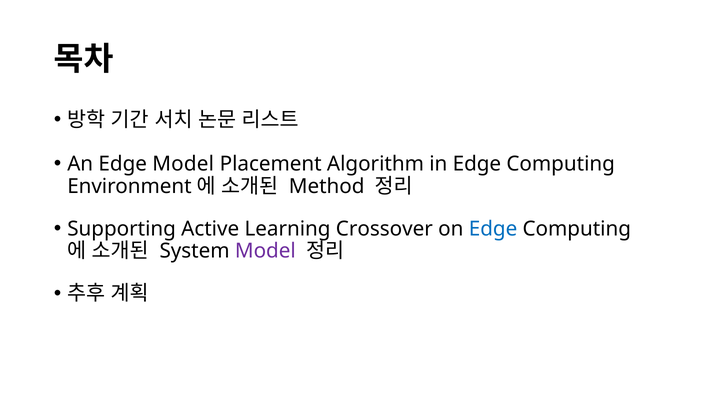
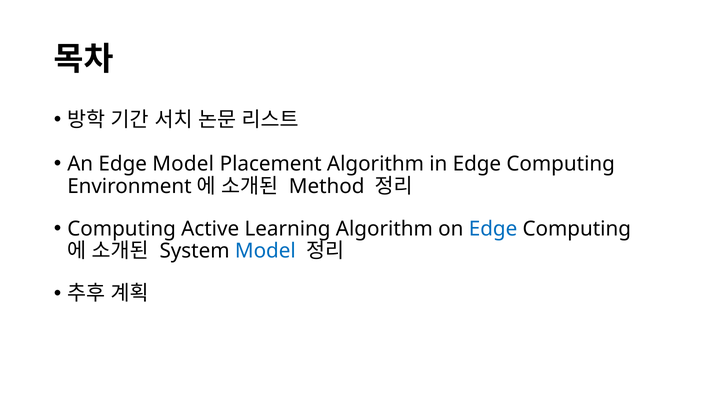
Supporting: Supporting -> Computing (122, 228)
Learning Crossover: Crossover -> Algorithm (384, 228)
Model colour: purple -> blue (265, 251)
